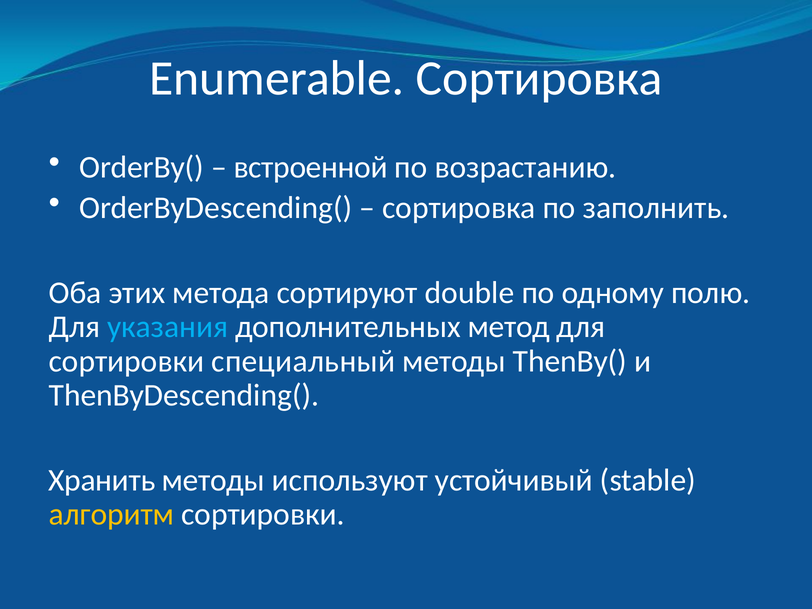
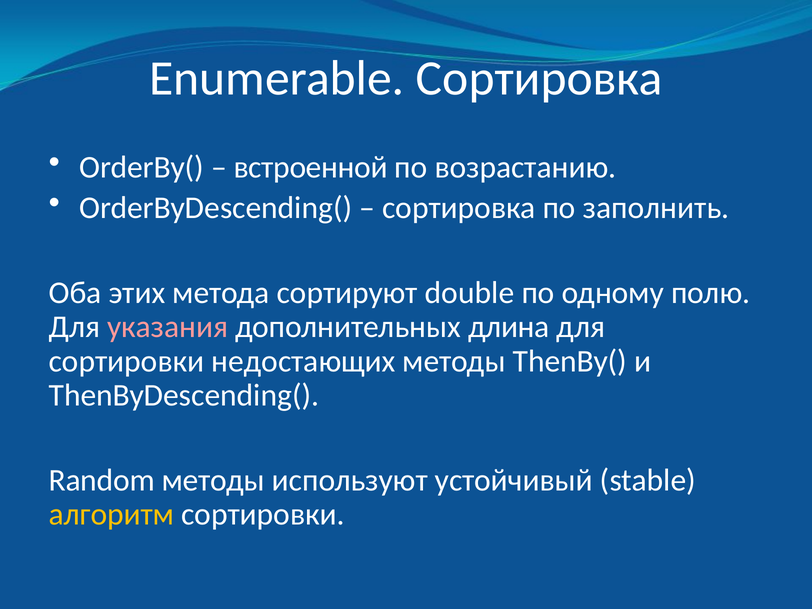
указания colour: light blue -> pink (168, 327)
метод: метод -> длина (509, 327)
специальный: специальный -> недостающих (303, 361)
Хранить: Хранить -> Random (102, 480)
